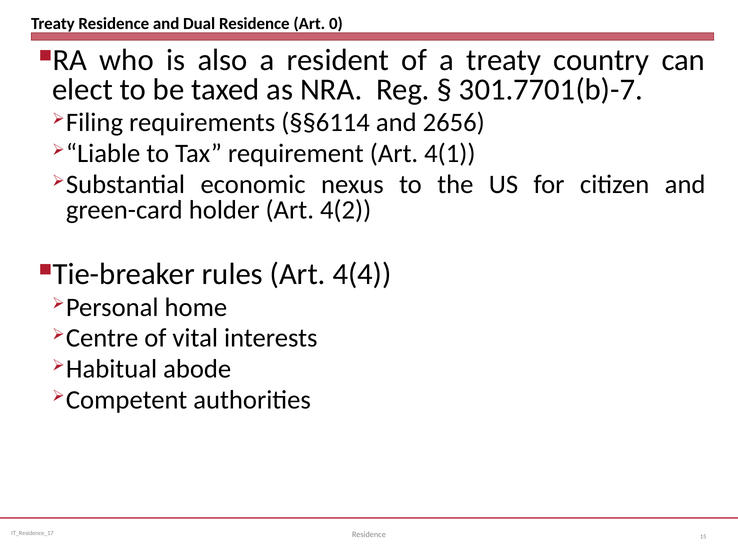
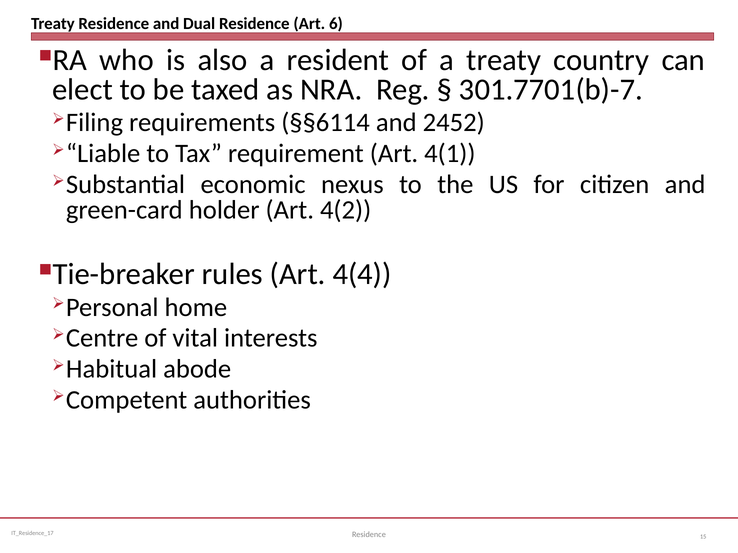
0: 0 -> 6 (336, 24)
2656: 2656 -> 2452 (454, 123)
